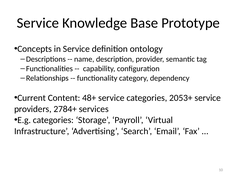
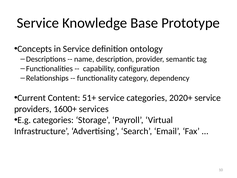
48+: 48+ -> 51+ (89, 98)
2053+: 2053+ -> 2020+ (181, 98)
2784+: 2784+ -> 1600+ (65, 109)
